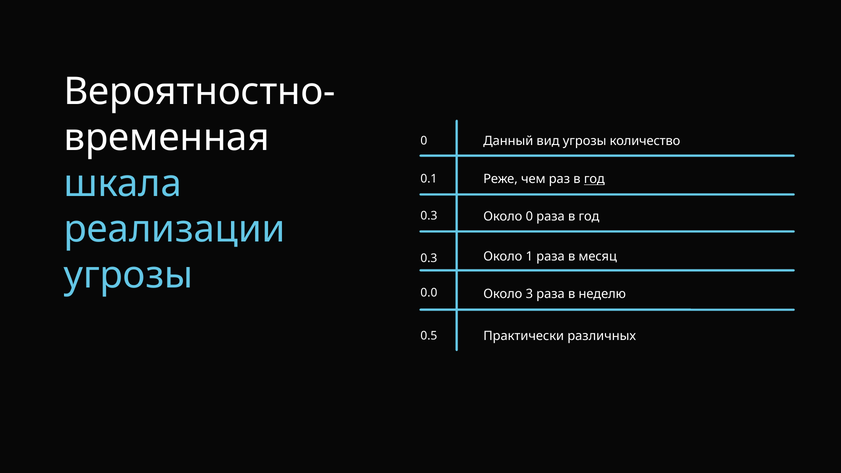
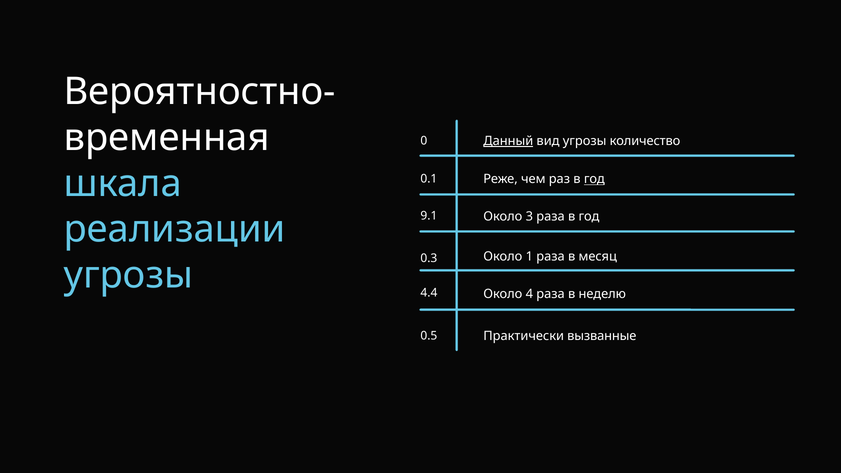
Данный underline: none -> present (508, 141)
0.3: 0.3 -> 9.1 (429, 216)
Около 0: 0 -> 3 (529, 216)
0.0: 0.0 -> 4.4 (429, 293)
3: 3 -> 4 (529, 294)
различных: различных -> вызванные (602, 336)
